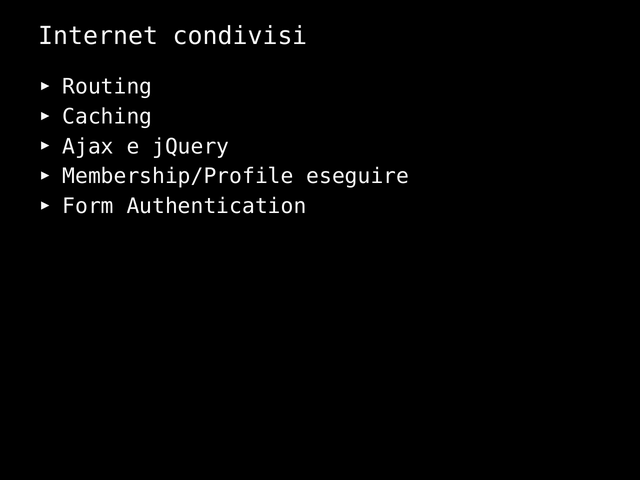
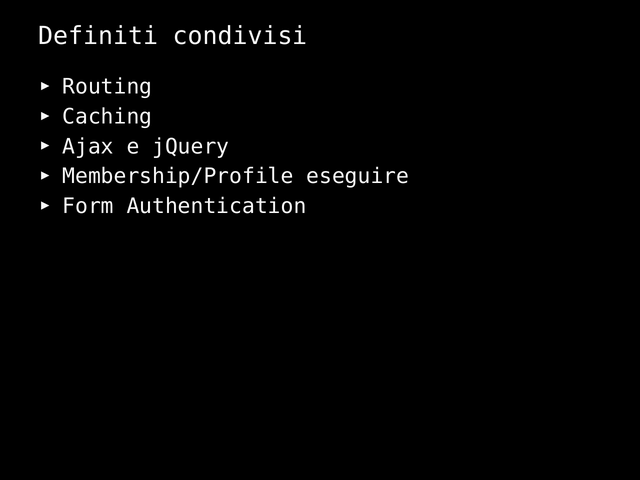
Internet: Internet -> Definiti (98, 36)
